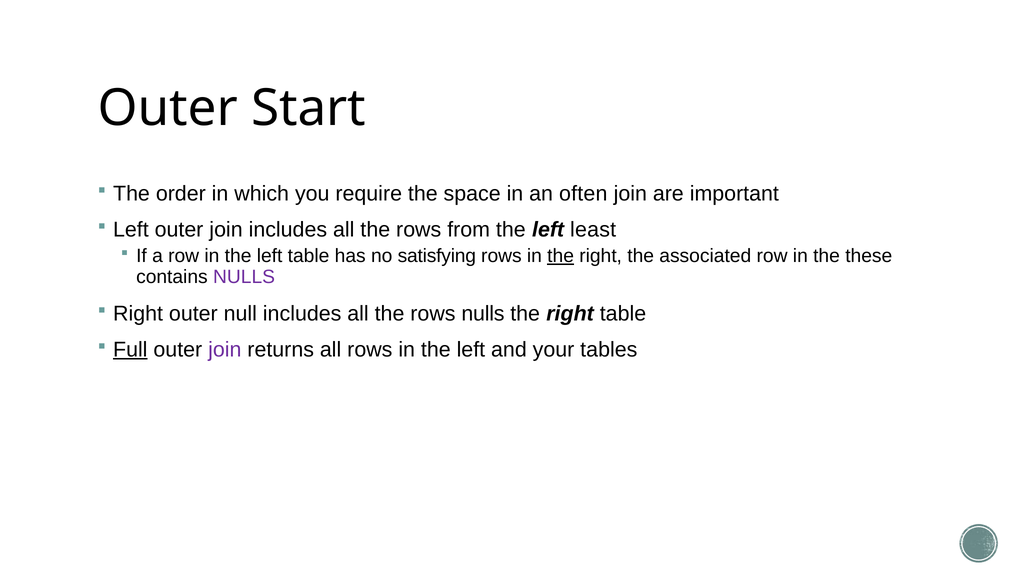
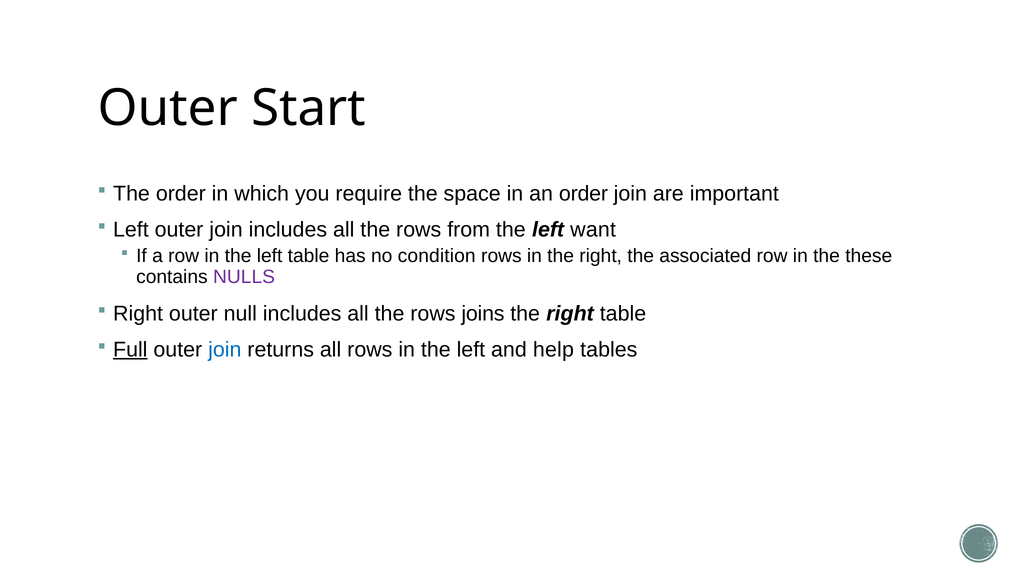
an often: often -> order (583, 194)
least: least -> want (593, 230)
satisfying: satisfying -> condition (437, 256)
the underline: present -> none (561, 256)
rows nulls: nulls -> joins (483, 314)
join colour: purple -> blue (225, 350)
your: your -> help (553, 350)
